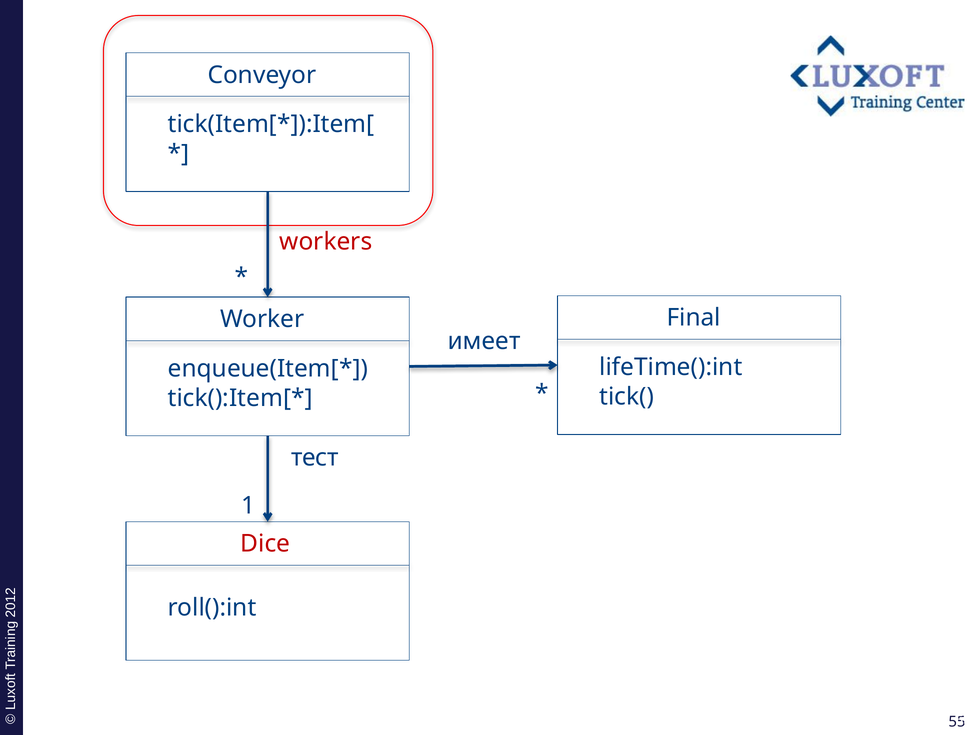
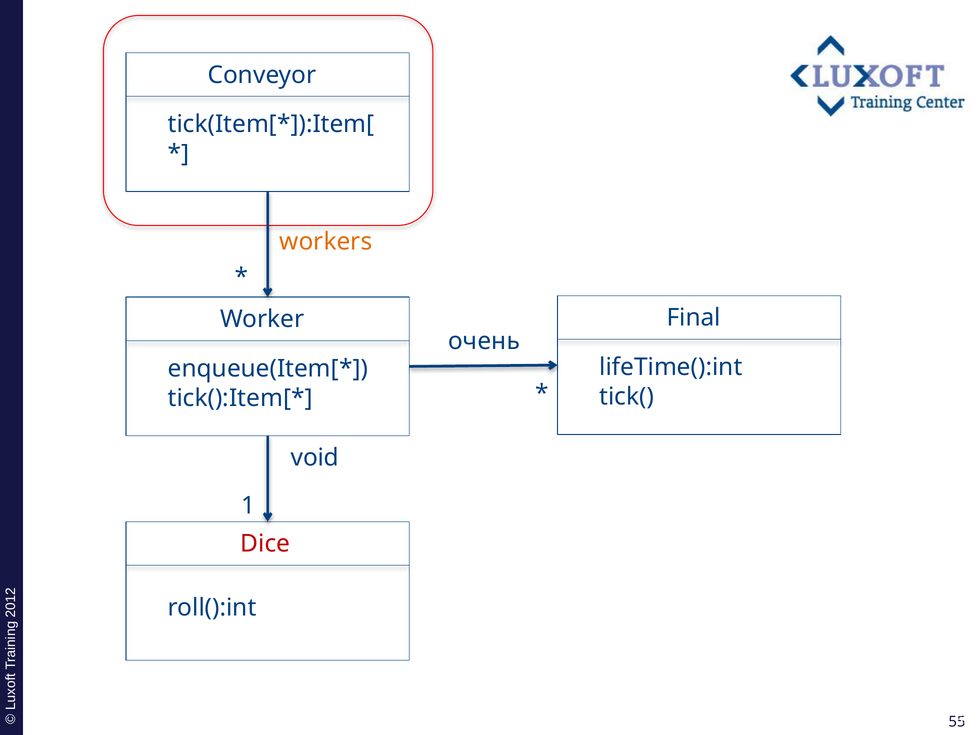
workers colour: red -> orange (326, 242)
имеет: имеет -> очень (484, 341)
тест: тест -> void (315, 458)
